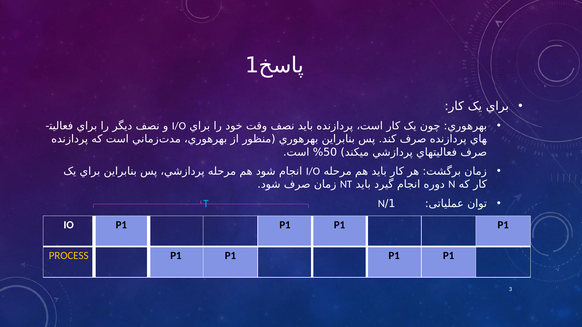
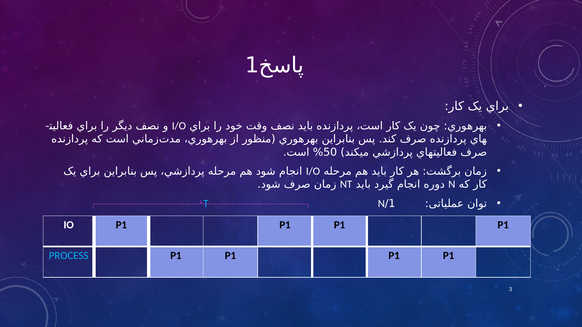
PROCESS colour: yellow -> light blue (69, 256)
